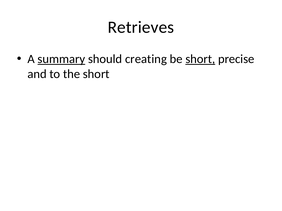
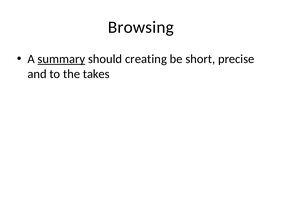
Retrieves: Retrieves -> Browsing (141, 27)
short underline: present -> none (200, 59)
the short: short -> takes (96, 74)
